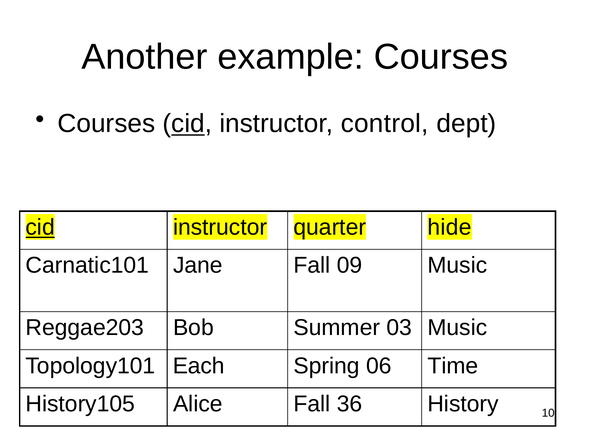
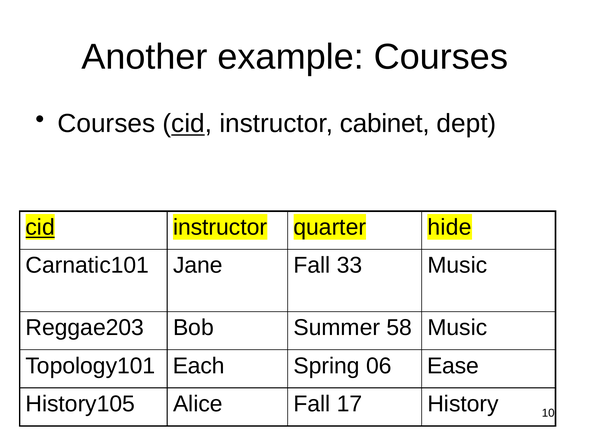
control: control -> cabinet (385, 124)
09: 09 -> 33 (349, 266)
03: 03 -> 58 (399, 328)
Time: Time -> Ease (453, 366)
36: 36 -> 17 (349, 404)
